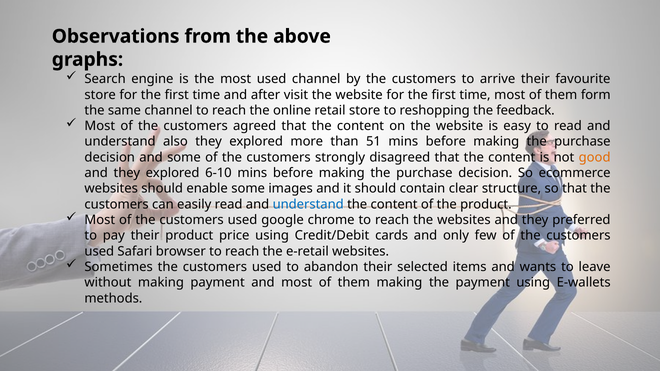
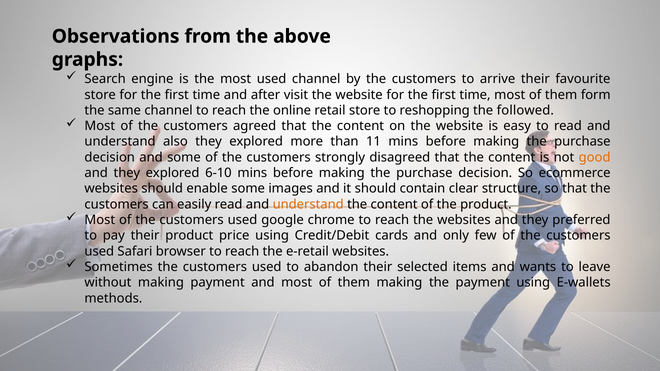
feedback: feedback -> followed (525, 110)
51: 51 -> 11 (374, 142)
understand colour: blue -> orange (308, 204)
